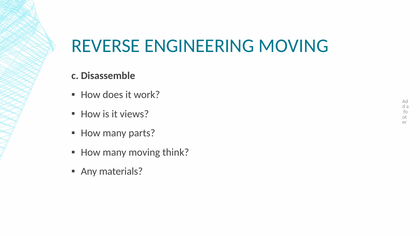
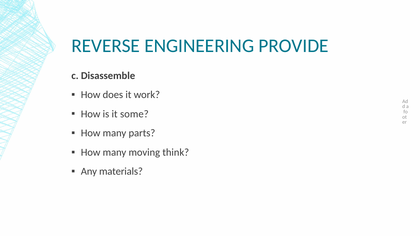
ENGINEERING MOVING: MOVING -> PROVIDE (294, 46)
views: views -> some (134, 114)
